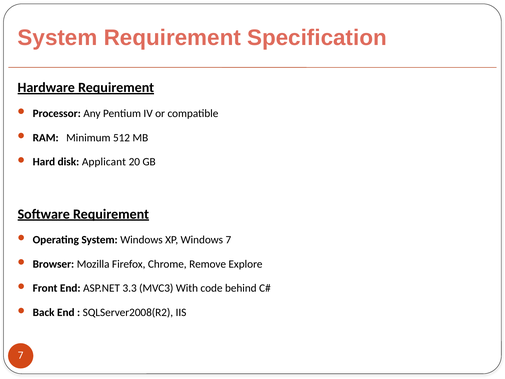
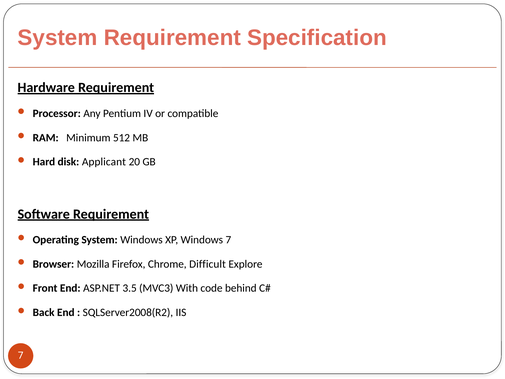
Remove: Remove -> Difficult (208, 264)
3.3: 3.3 -> 3.5 (130, 288)
